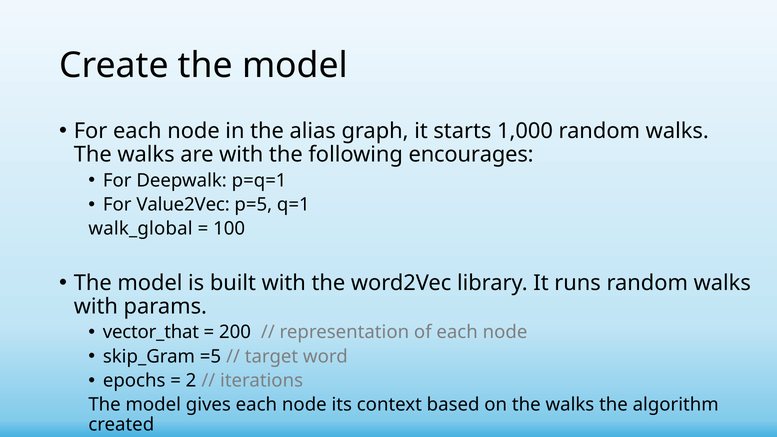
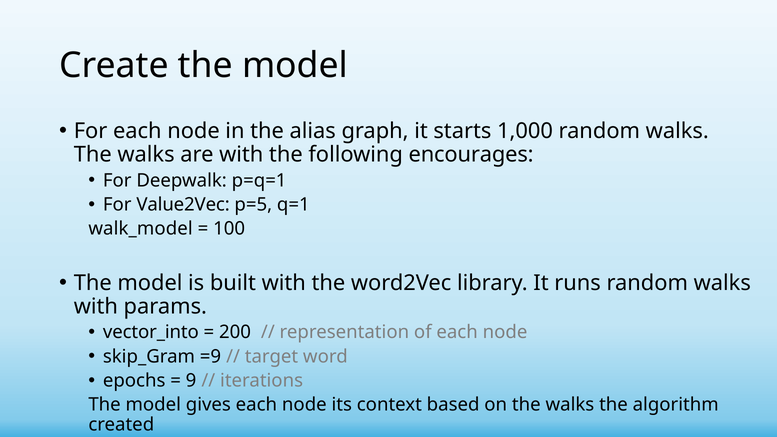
walk_global: walk_global -> walk_model (141, 229)
vector_that: vector_that -> vector_into (151, 332)
=5: =5 -> =9 (210, 357)
2: 2 -> 9 (191, 381)
